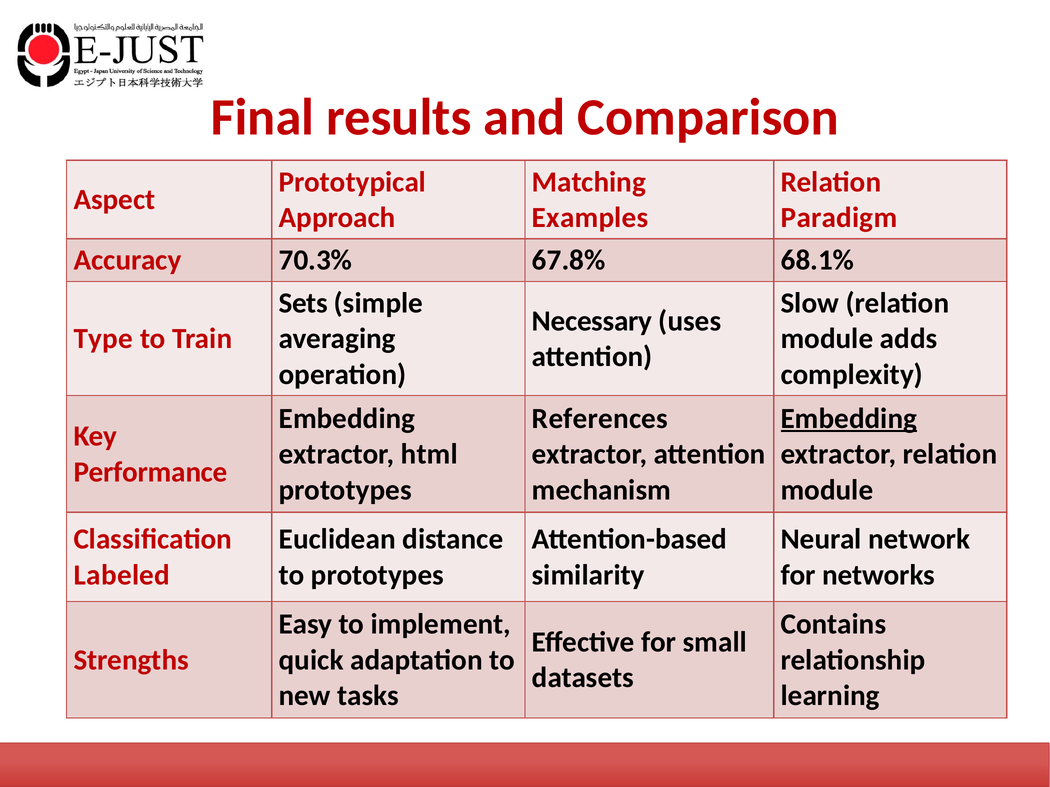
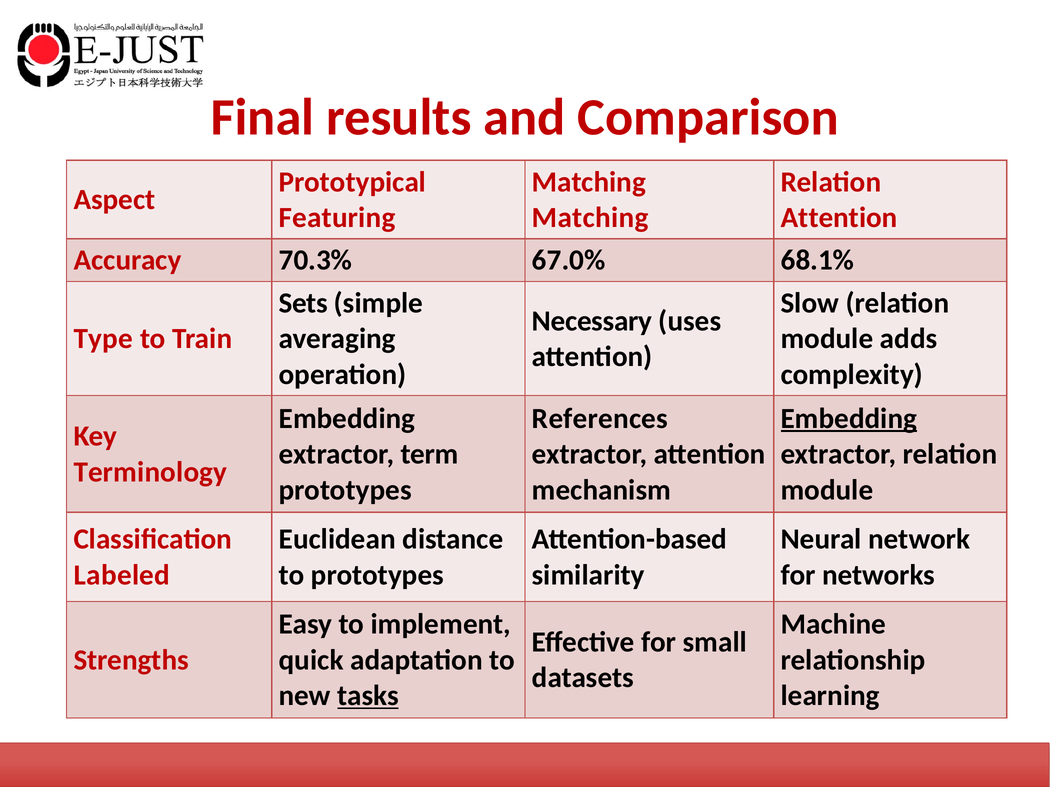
Approach: Approach -> Featuring (337, 218)
Examples: Examples -> Matching (590, 218)
Paradigm: Paradigm -> Attention (839, 218)
67.8%: 67.8% -> 67.0% (569, 261)
html: html -> term (430, 454)
Performance: Performance -> Terminology (150, 472)
Contains: Contains -> Machine (833, 625)
tasks underline: none -> present (368, 696)
